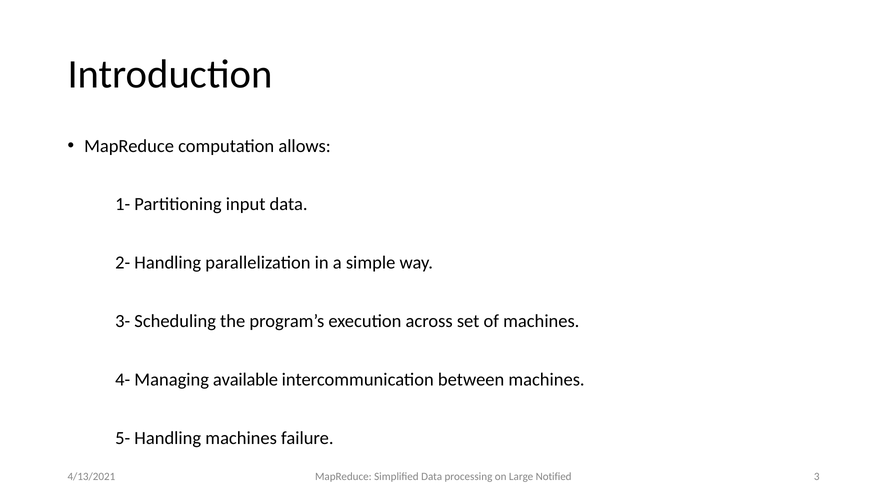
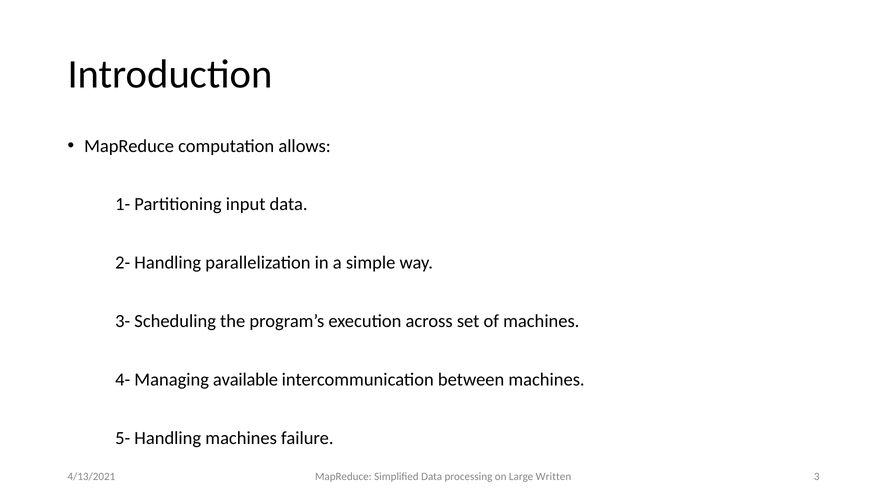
Notified: Notified -> Written (554, 476)
